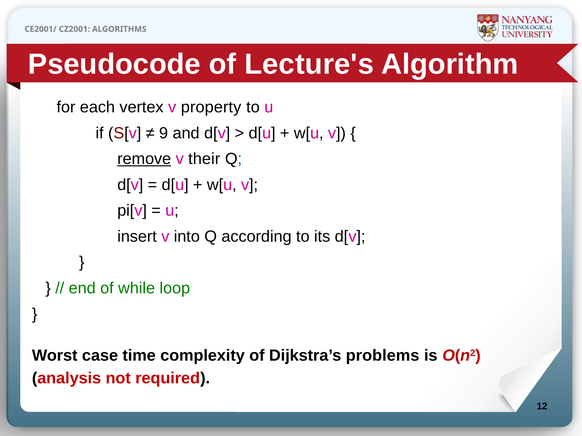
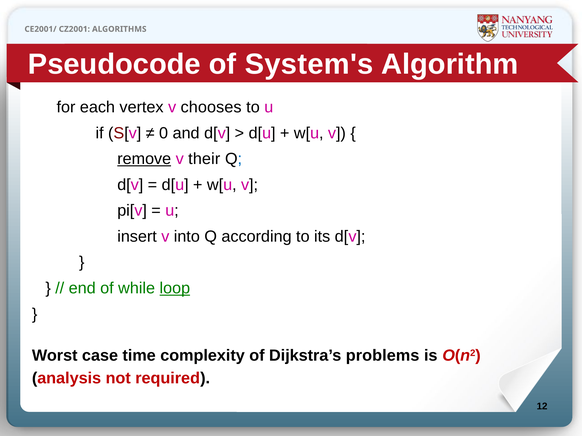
Lecture's: Lecture's -> System's (309, 64)
property: property -> chooses (211, 107)
9: 9 -> 0 (164, 133)
loop underline: none -> present (175, 289)
